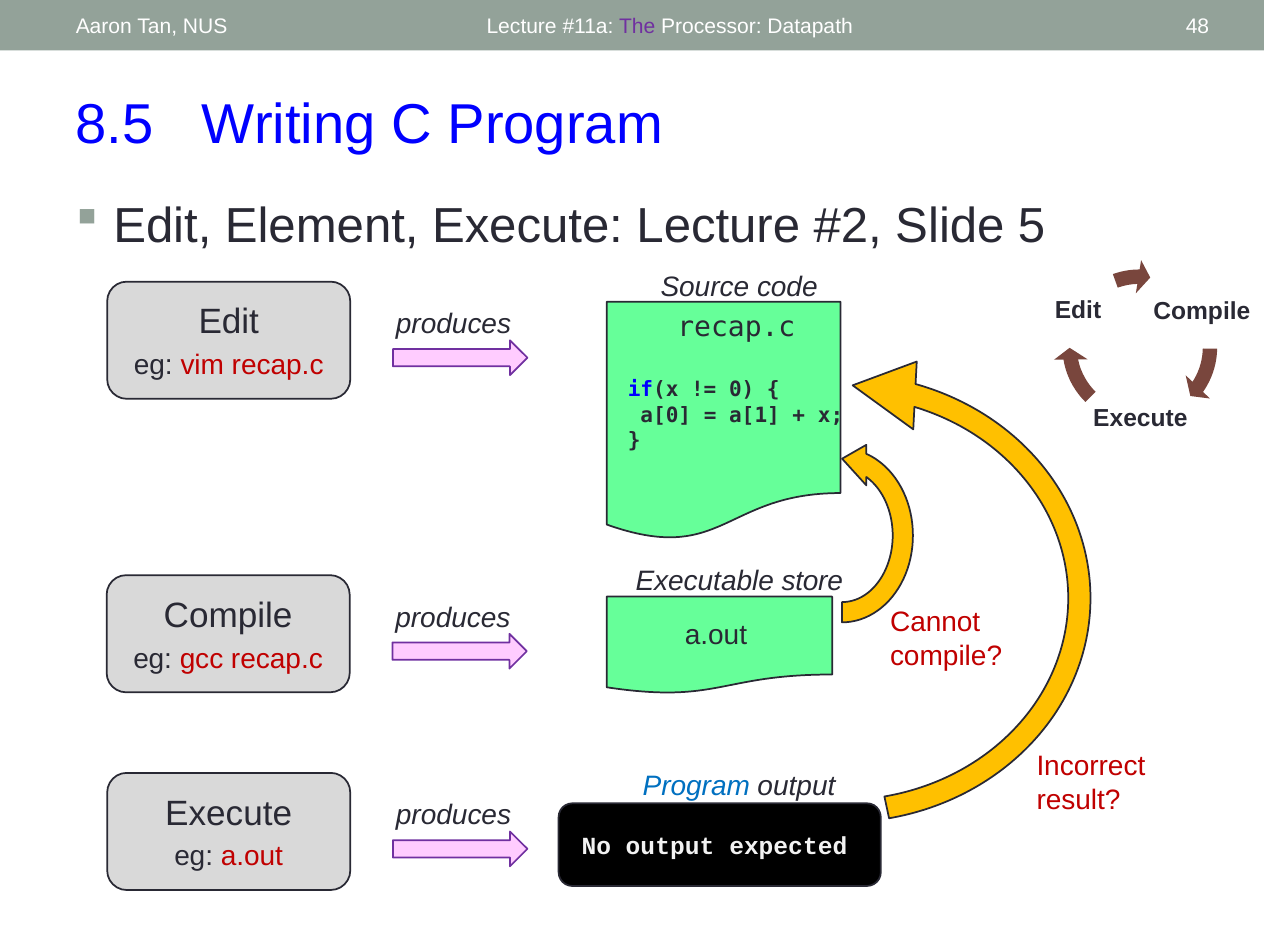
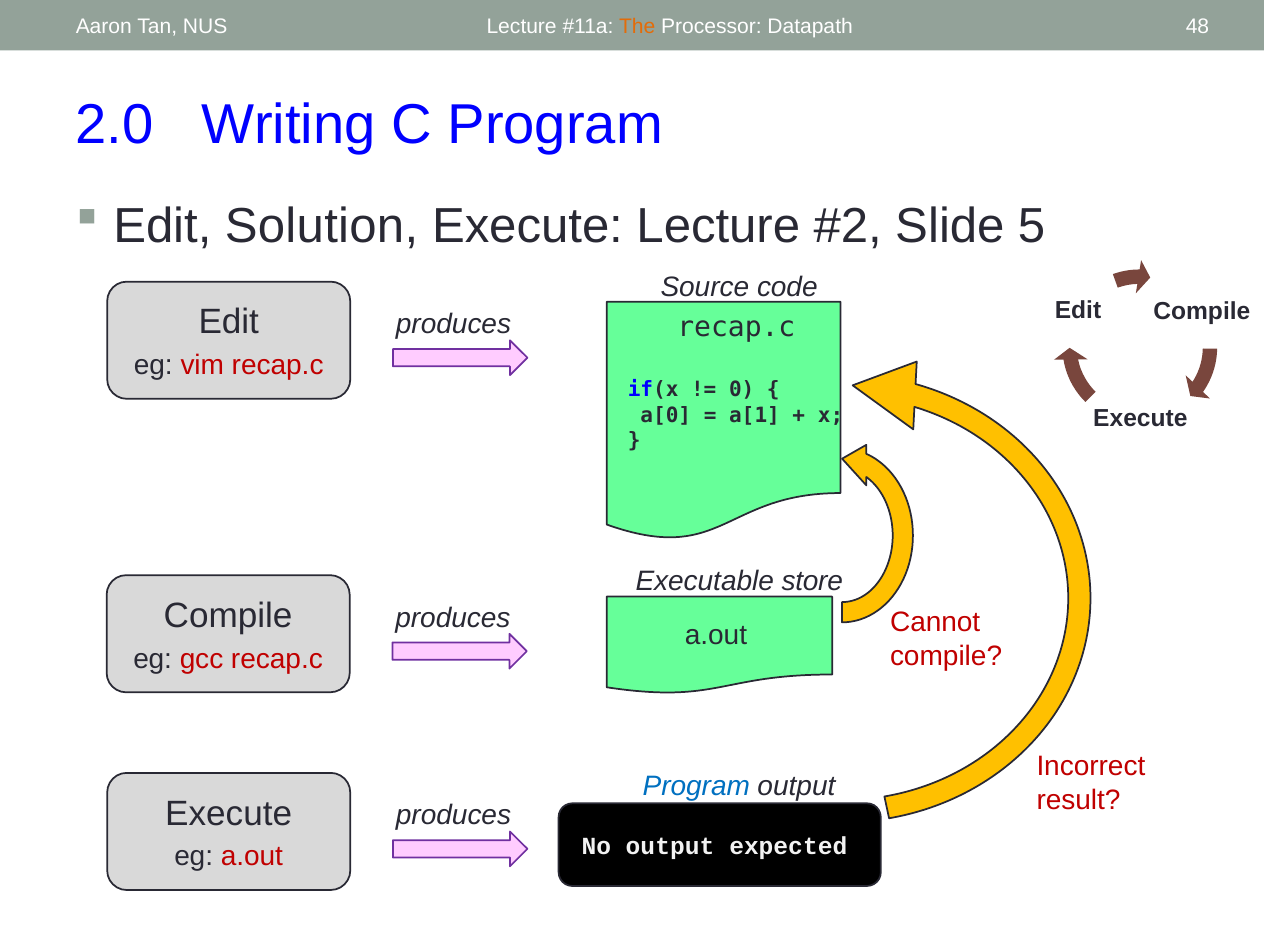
The colour: purple -> orange (637, 27)
8.5: 8.5 -> 2.0 (115, 125)
Element: Element -> Solution (322, 226)
